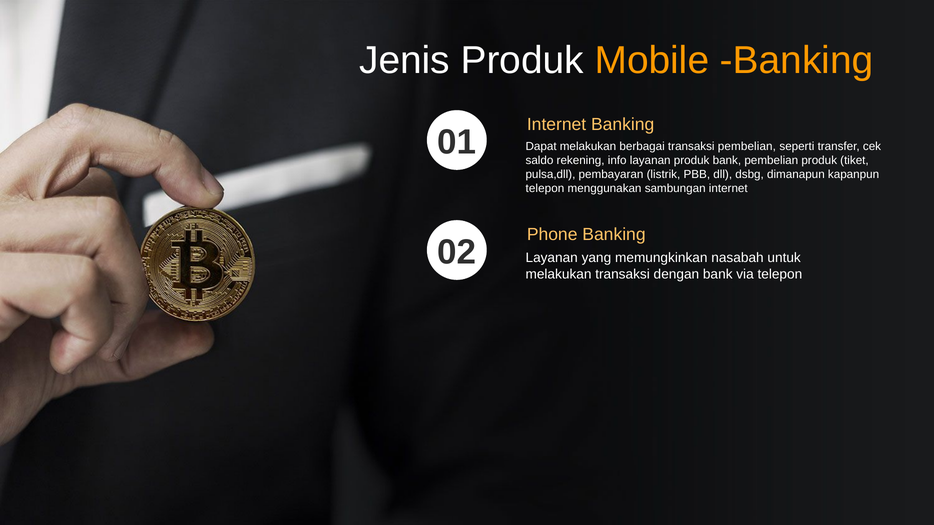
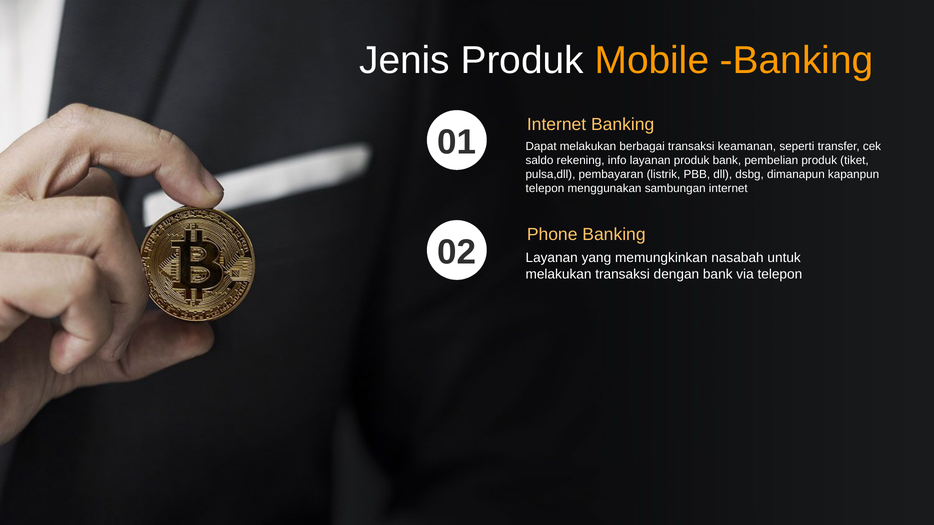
transaksi pembelian: pembelian -> keamanan (747, 147)
